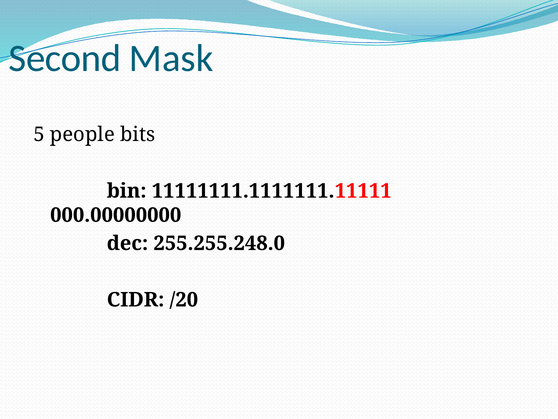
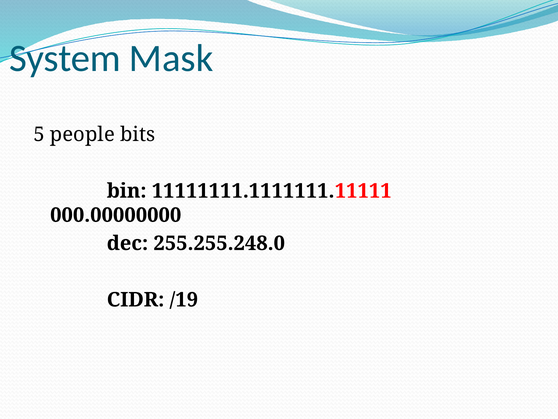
Second: Second -> System (65, 58)
/20: /20 -> /19 (184, 299)
